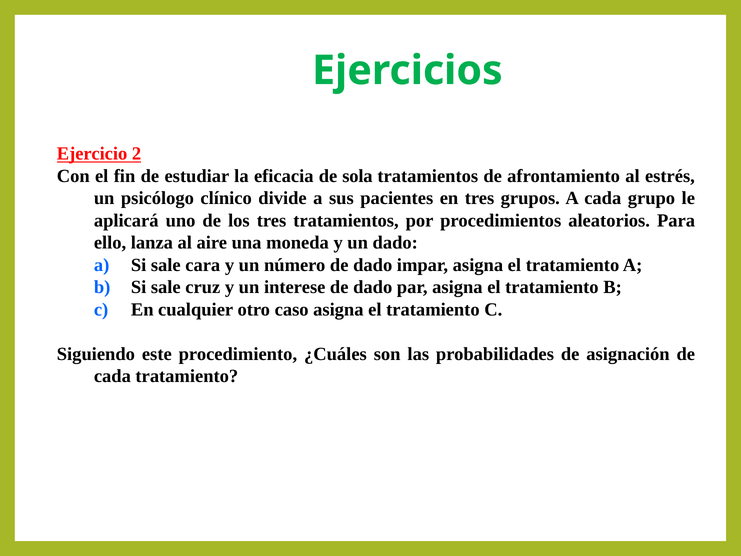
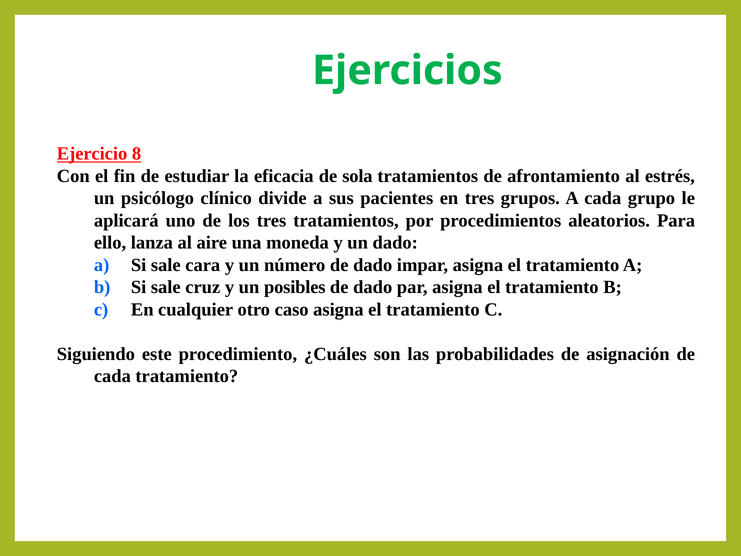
2: 2 -> 8 (137, 154)
interese: interese -> posibles (295, 287)
